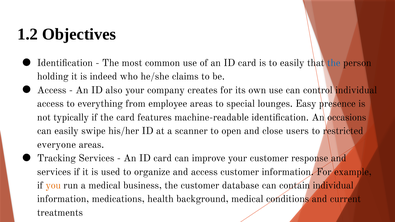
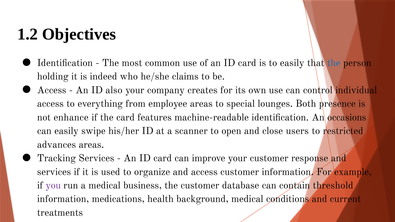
Easy: Easy -> Both (306, 104)
typically: typically -> enhance (71, 117)
everyone: everyone -> advances (57, 145)
you colour: orange -> purple (53, 186)
contain individual: individual -> threshold (333, 186)
